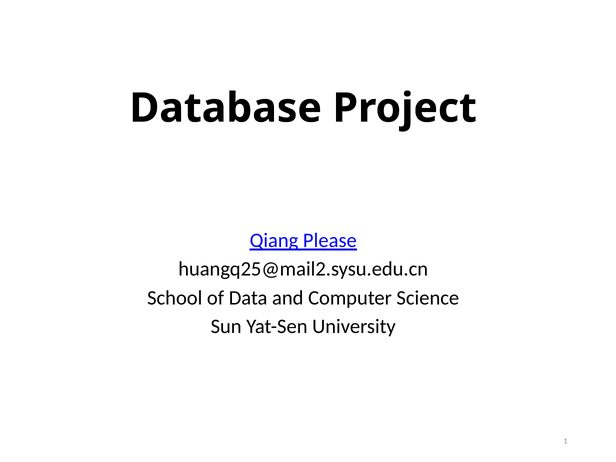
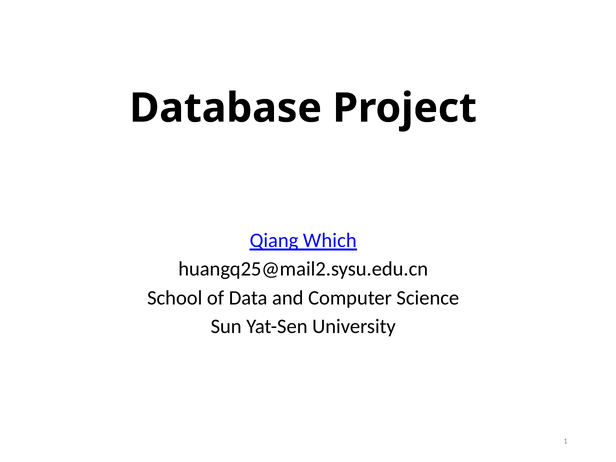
Please: Please -> Which (330, 241)
